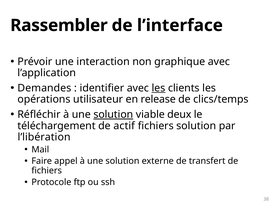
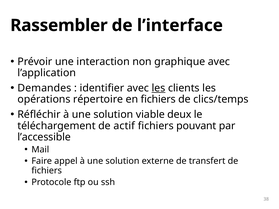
utilisateur: utilisateur -> répertoire (98, 99)
en release: release -> fichiers (158, 99)
solution underline: present -> none (113, 115)
fichiers solution: solution -> pouvant (196, 126)
l’libération: l’libération -> l’accessible (44, 137)
